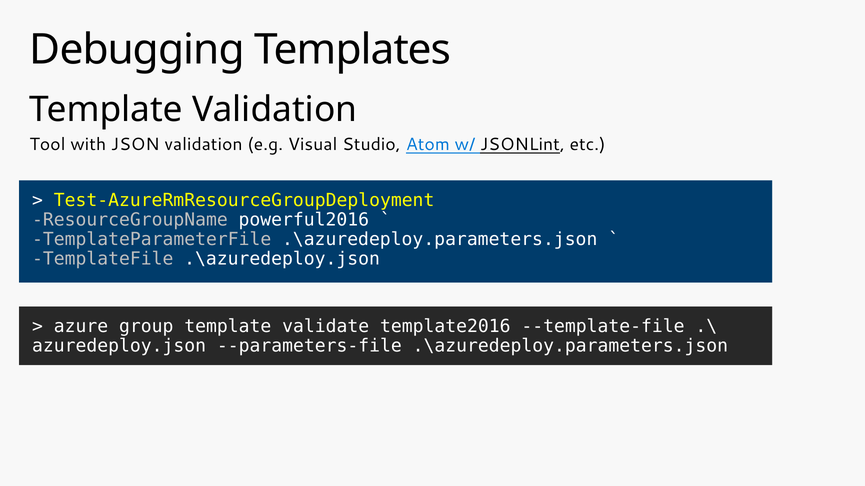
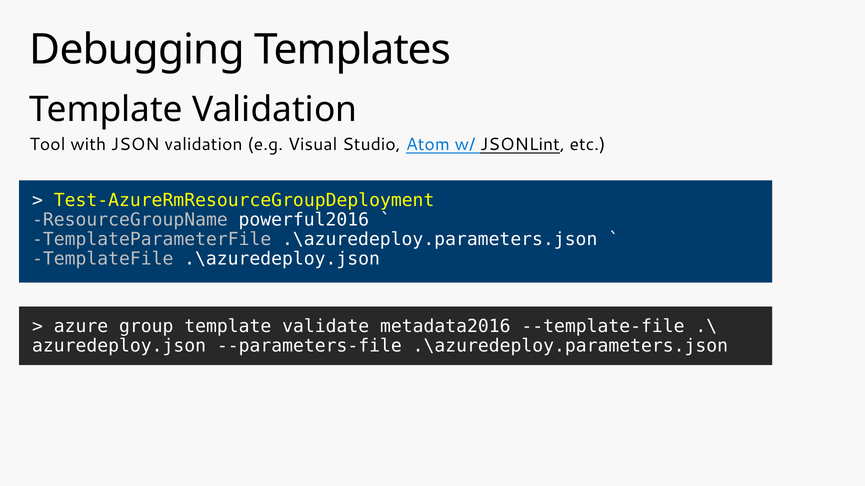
template2016: template2016 -> metadata2016 (445, 327)
